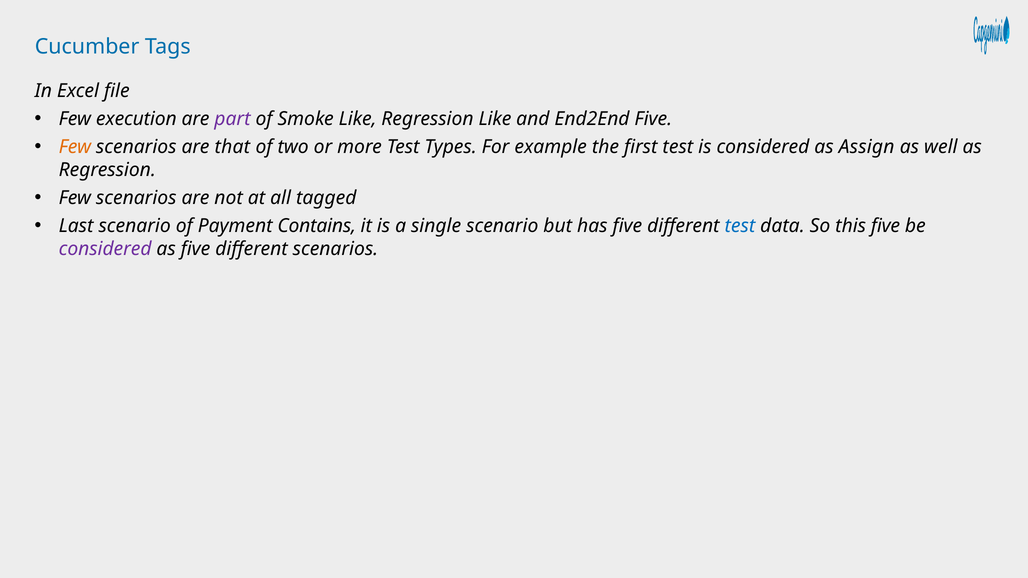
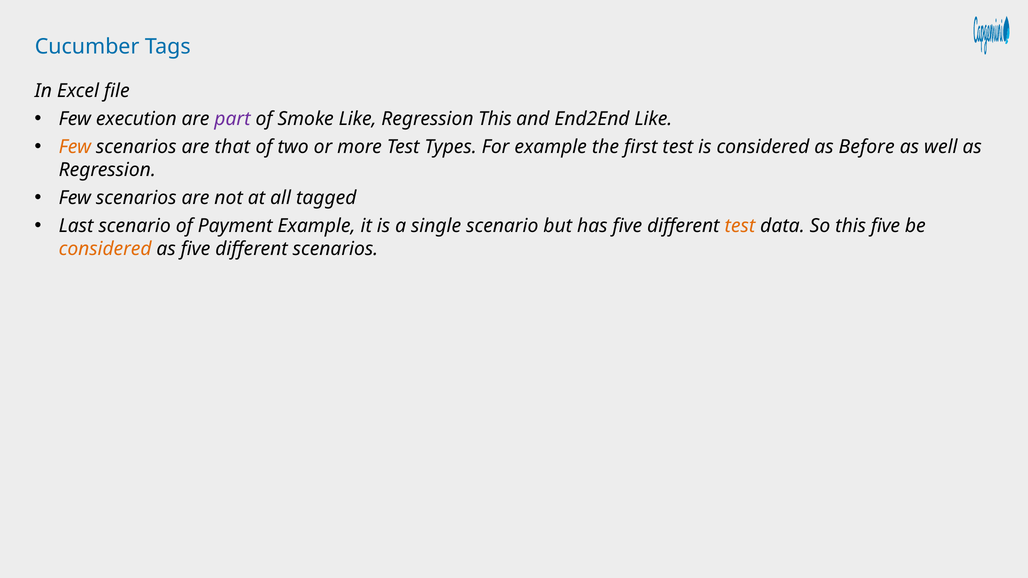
Regression Like: Like -> This (495, 119)
End2End Five: Five -> Like (653, 119)
Assign: Assign -> Before (867, 147)
Payment Contains: Contains -> Example (317, 226)
test colour: blue -> orange (740, 226)
considered colour: purple -> orange (105, 249)
